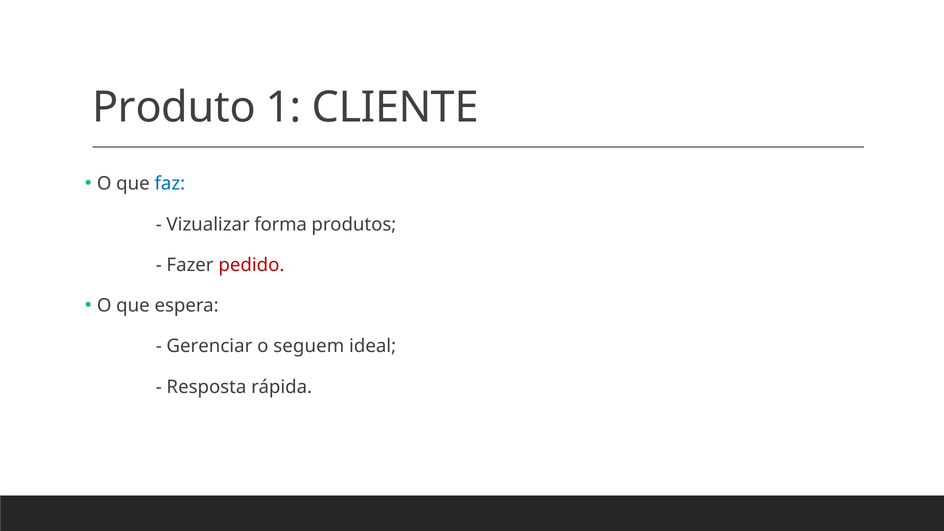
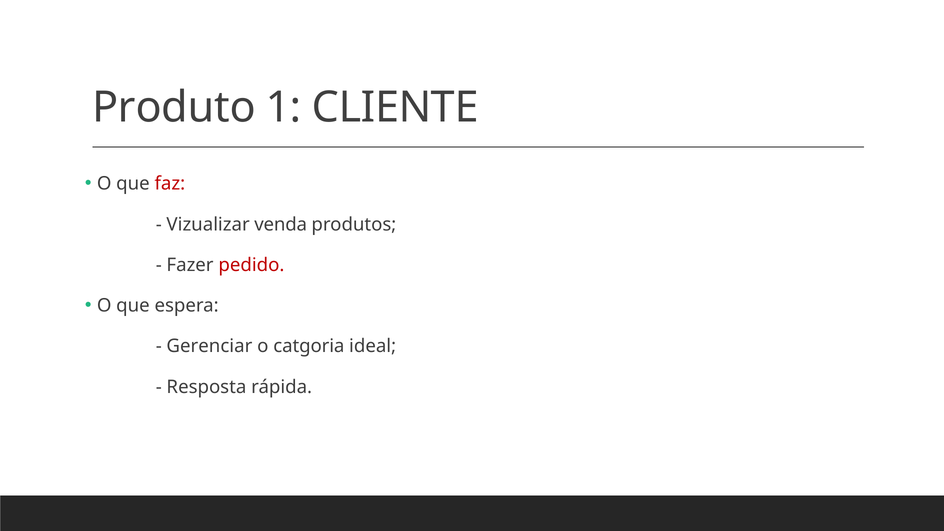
faz colour: blue -> red (170, 184)
forma: forma -> venda (281, 224)
seguem: seguem -> catgoria (309, 346)
